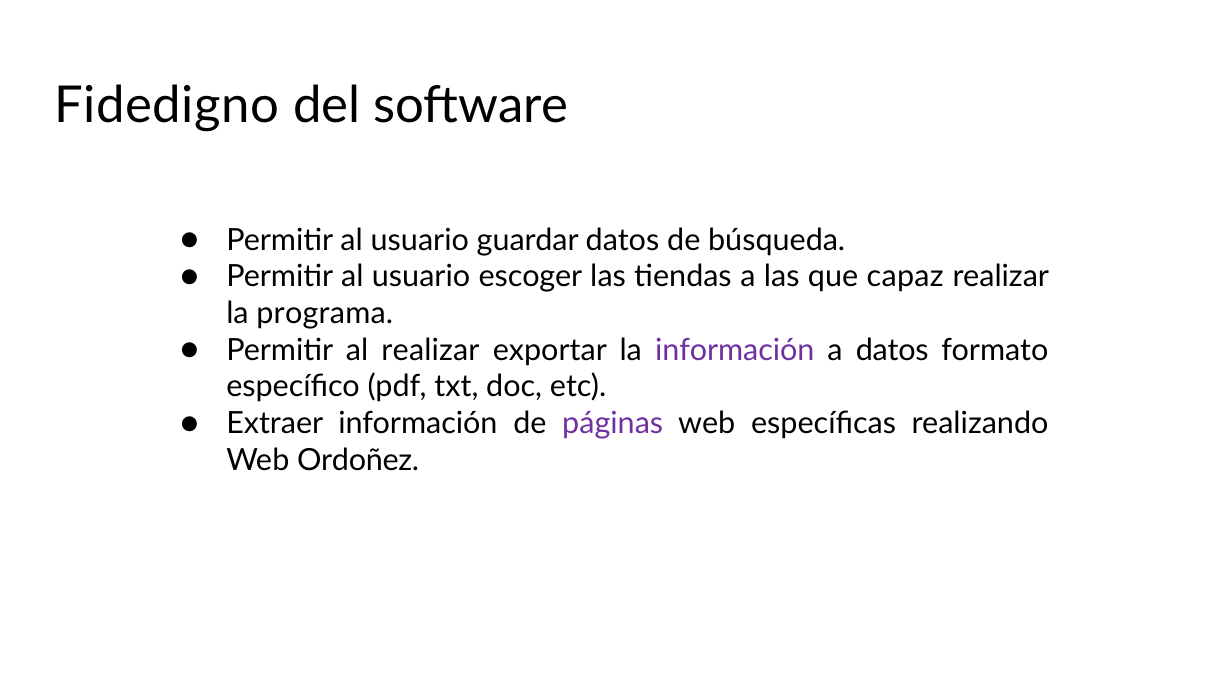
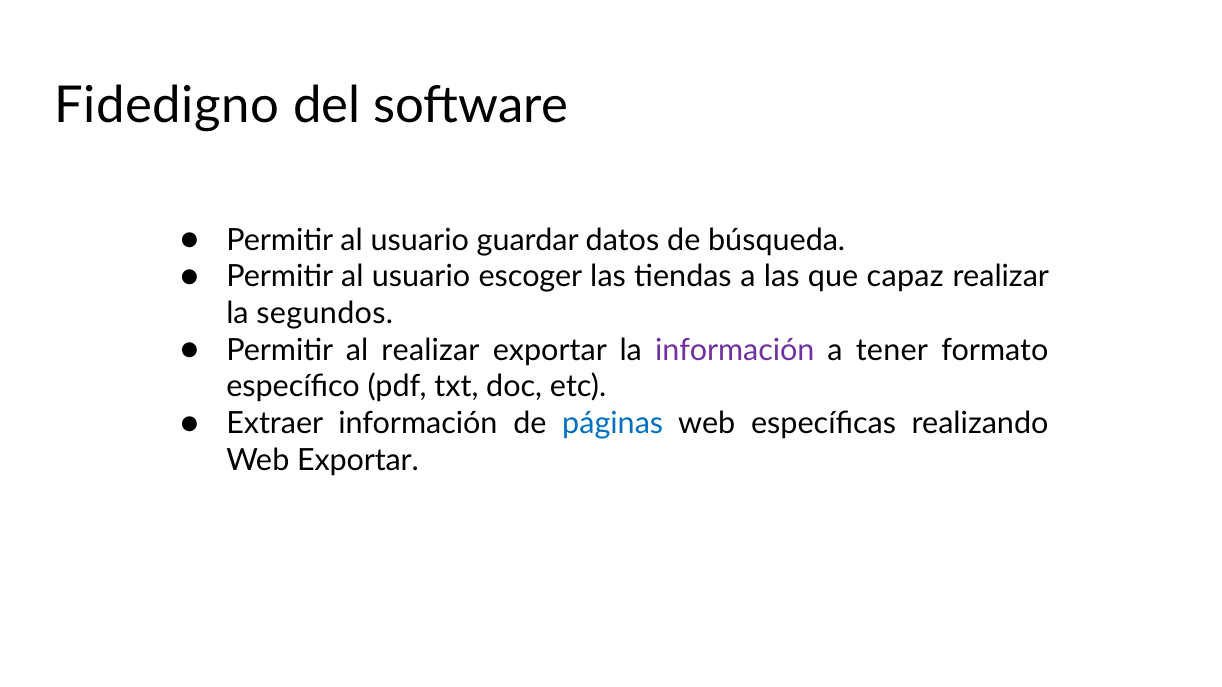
programa: programa -> segundos (325, 314)
a datos: datos -> tener (892, 350)
páginas colour: purple -> blue (613, 424)
Web Ordoñez: Ordoñez -> Exportar (358, 460)
